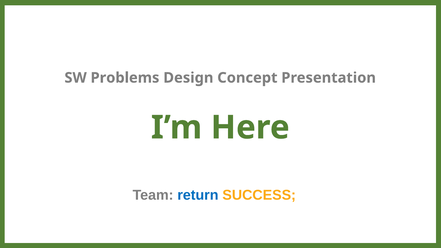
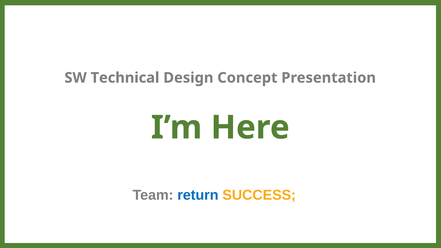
Problems: Problems -> Technical (125, 78)
